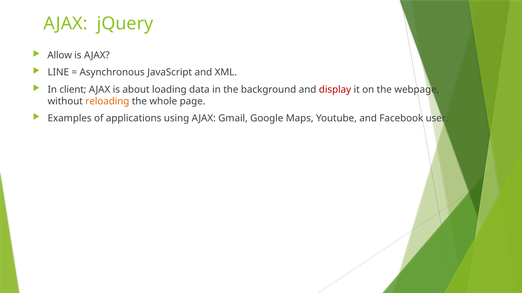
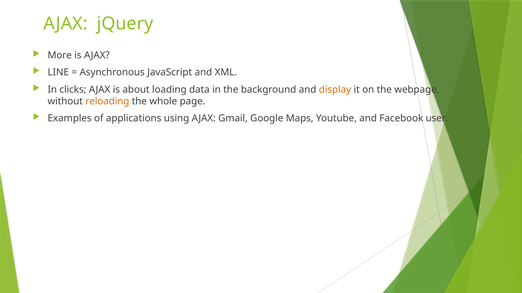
Allow: Allow -> More (60, 55)
client: client -> clicks (73, 90)
display colour: red -> orange (335, 90)
